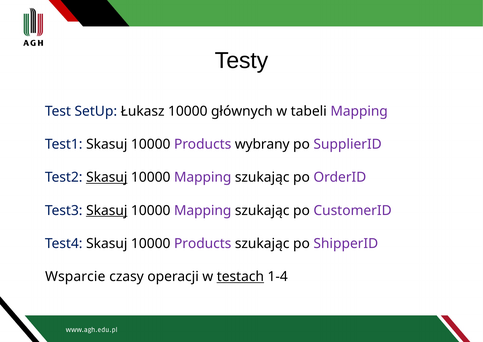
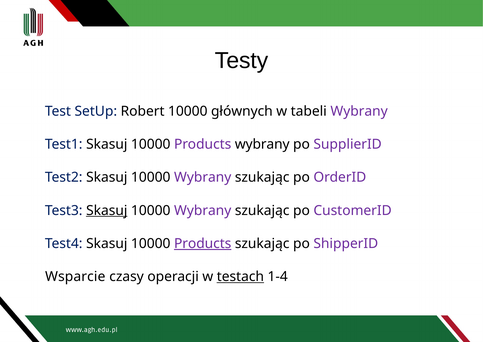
Łukasz: Łukasz -> Robert (143, 111)
tabeli Mapping: Mapping -> Wybrany (359, 111)
Skasuj underline: present -> none (107, 177)
Mapping: Mapping -> Wybrany (203, 177)
Mapping: Mapping -> Wybrany (203, 210)
Products underline: none -> present (203, 243)
